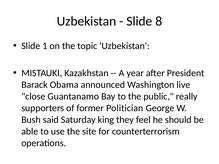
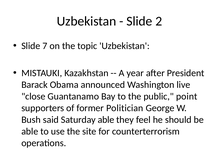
8: 8 -> 2 (159, 21)
1: 1 -> 7 (45, 46)
really: really -> point (187, 97)
Saturday king: king -> able (106, 120)
